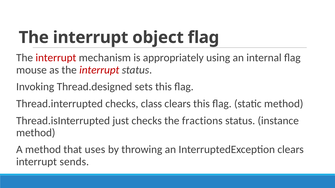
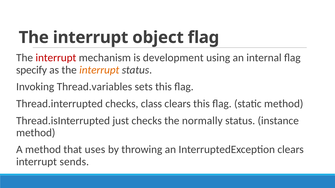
appropriately: appropriately -> development (173, 58)
mouse: mouse -> specify (32, 70)
interrupt colour: red -> orange (99, 70)
Thread.designed: Thread.designed -> Thread.variables (94, 87)
fractions: fractions -> normally (202, 121)
